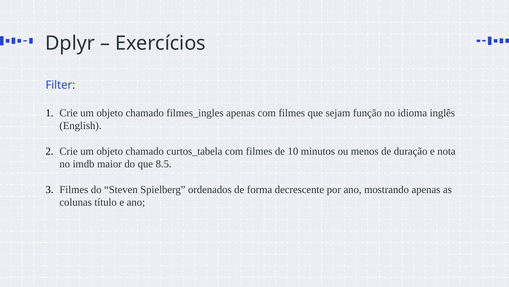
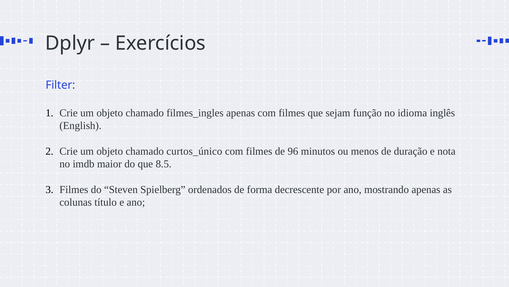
curtos_tabela: curtos_tabela -> curtos_único (194, 151)
10: 10 -> 96 (293, 151)
